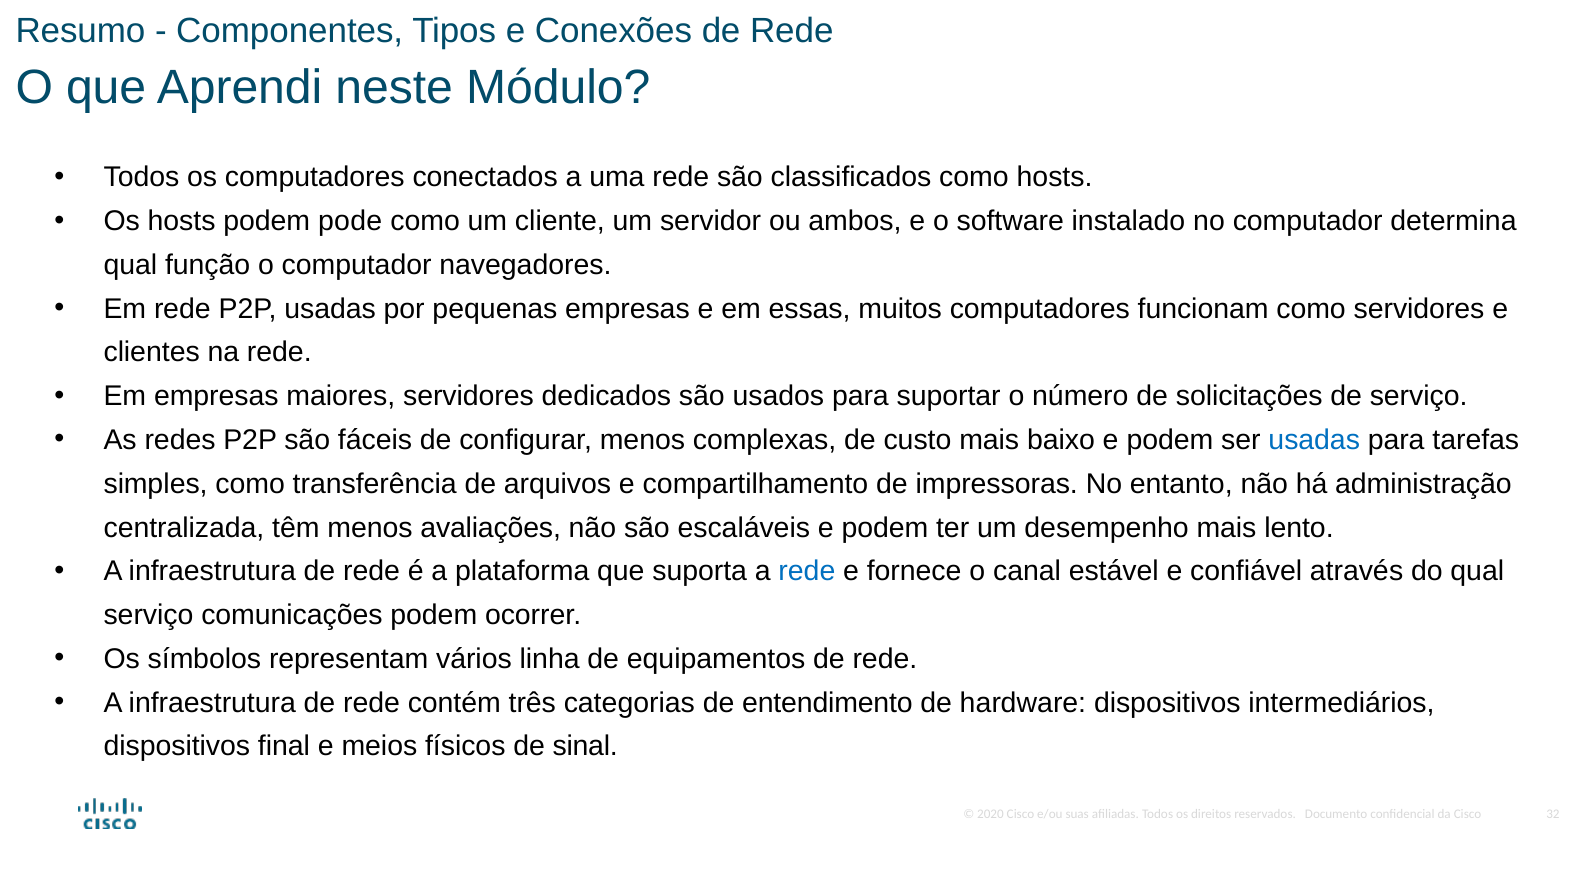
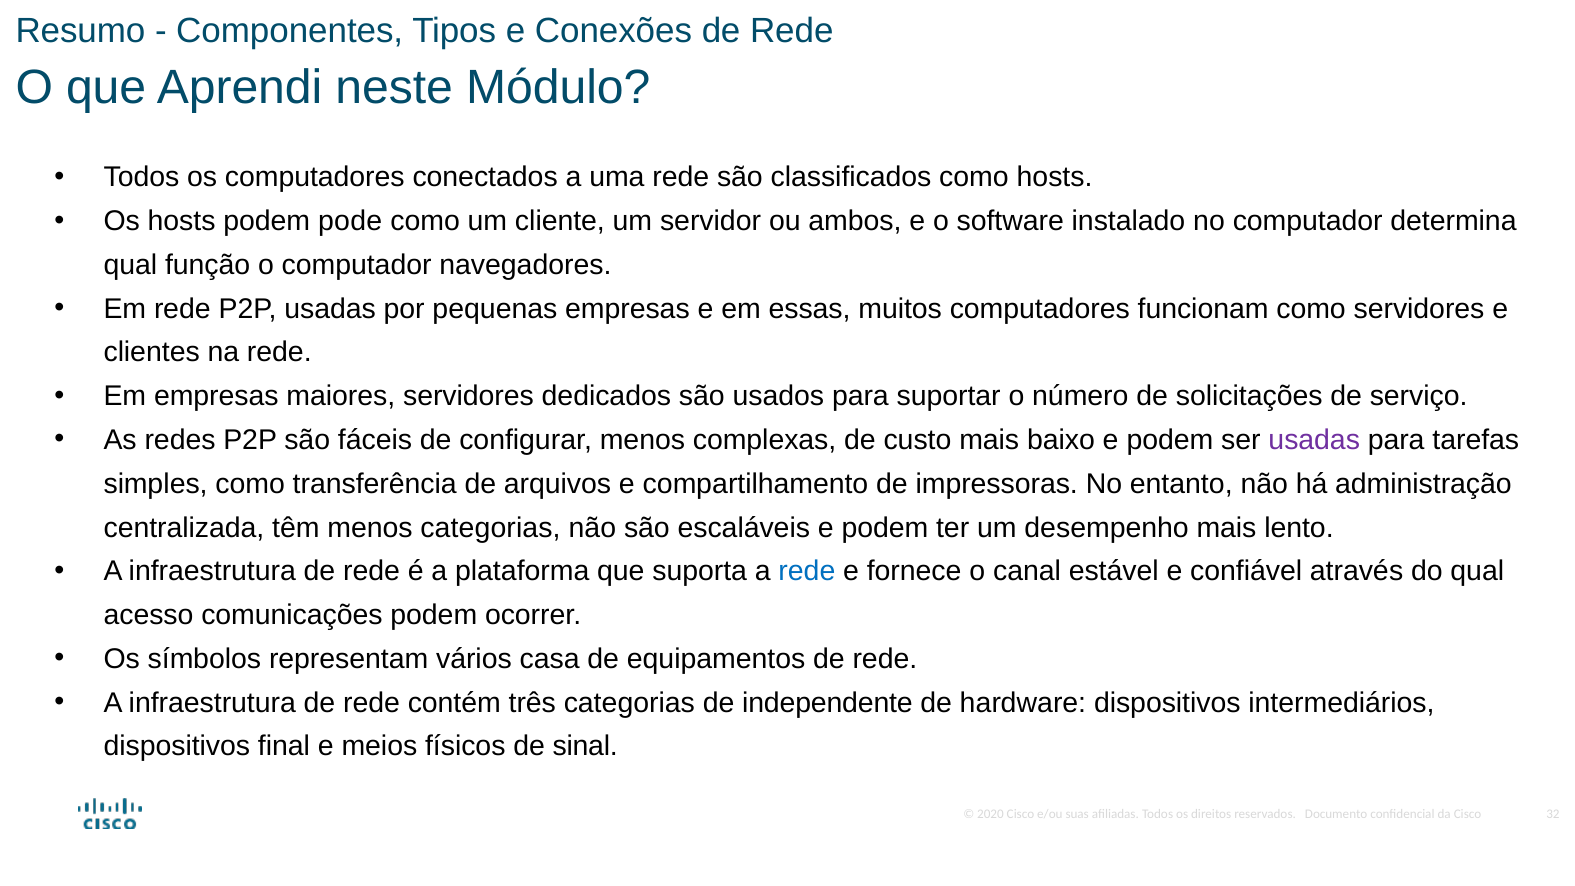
usadas colour: blue -> purple (1314, 440)
menos avaliações: avaliações -> categorias (490, 528)
serviço: serviço -> acesso (149, 615)
linha: linha -> casa (550, 659)
entendimento: entendimento -> independente (827, 703)
